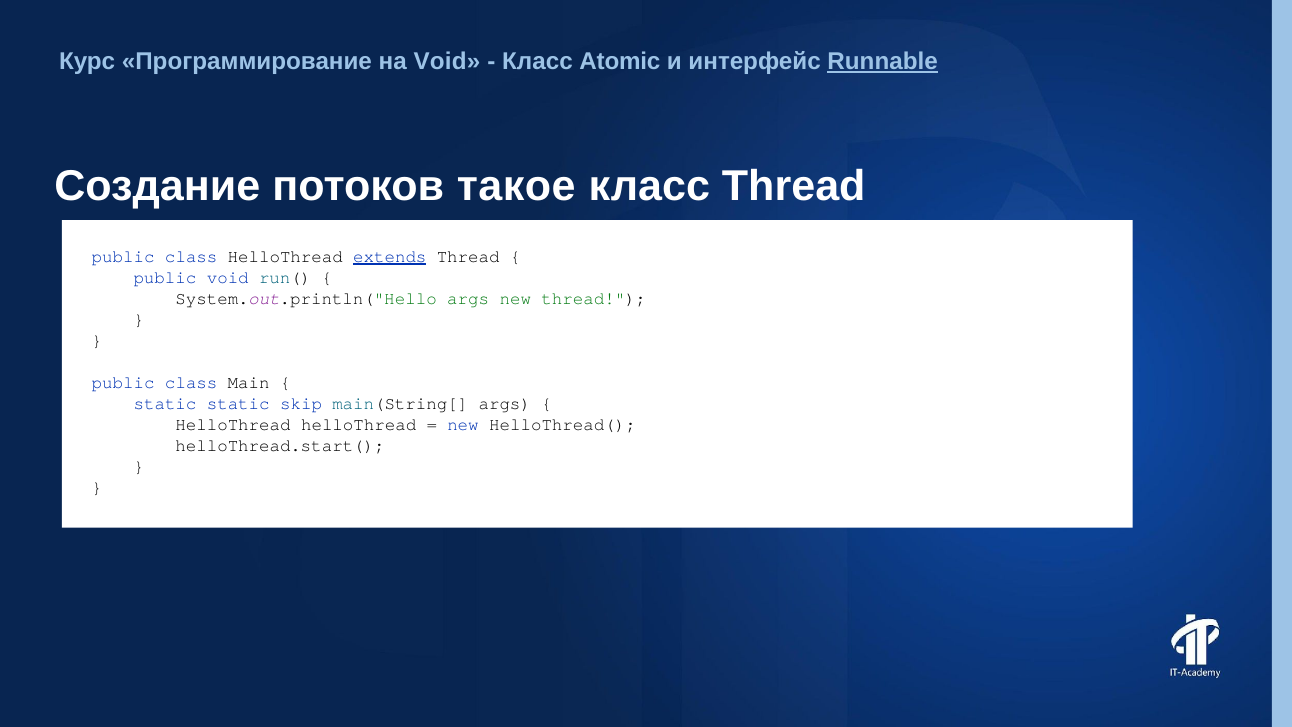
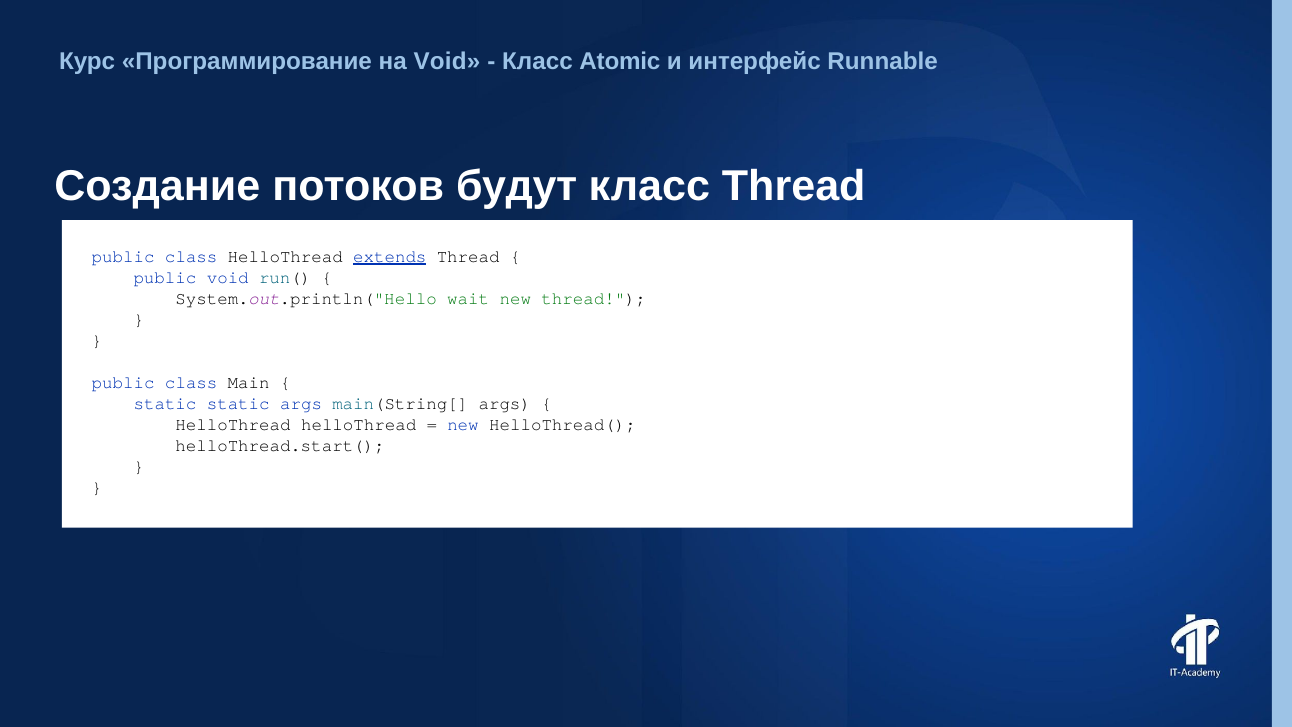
Runnable underline: present -> none (883, 61)
такое: такое -> будут (517, 186)
System.out.println("Hello args: args -> wait (468, 298)
static skip: skip -> args (301, 404)
